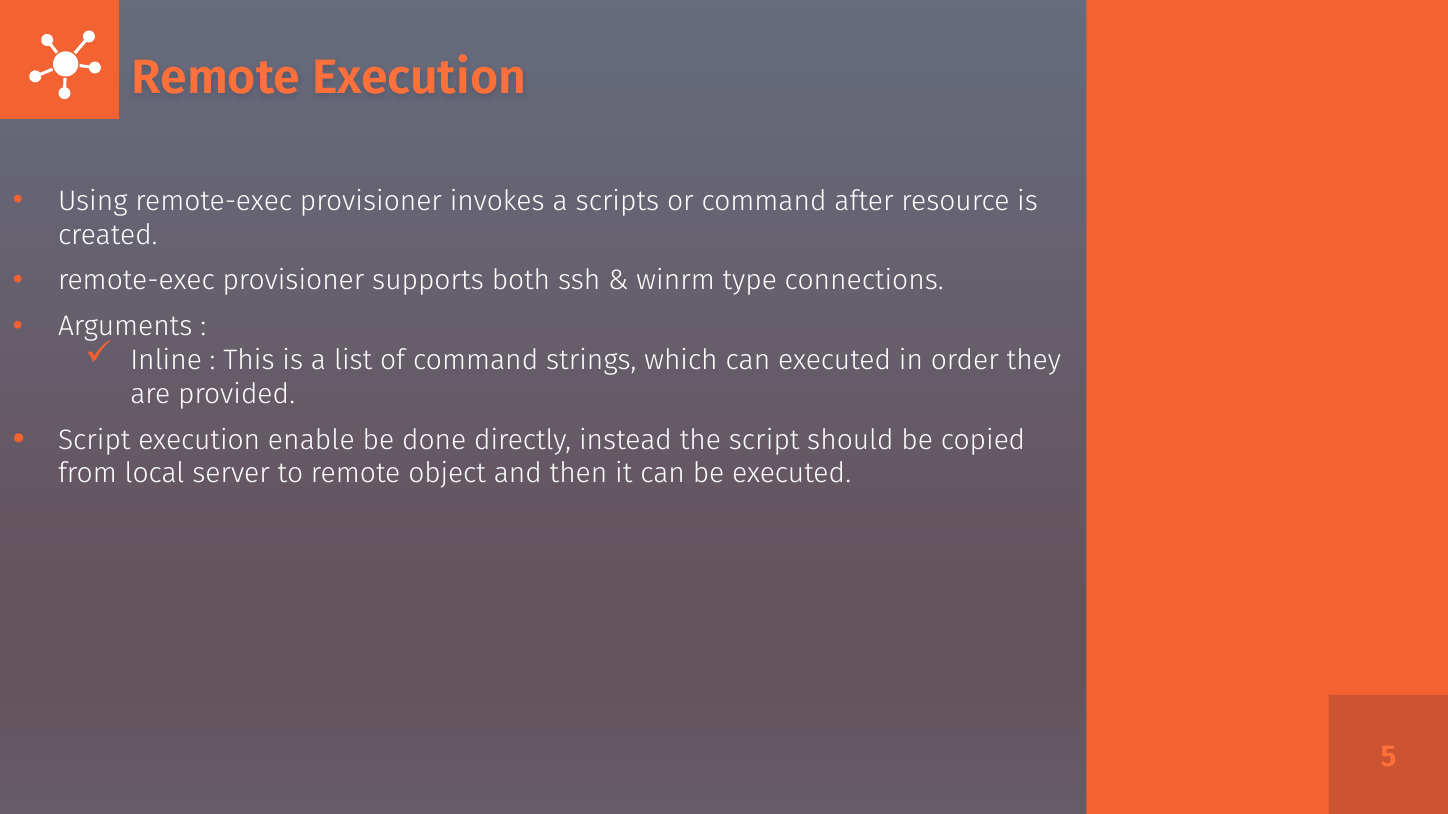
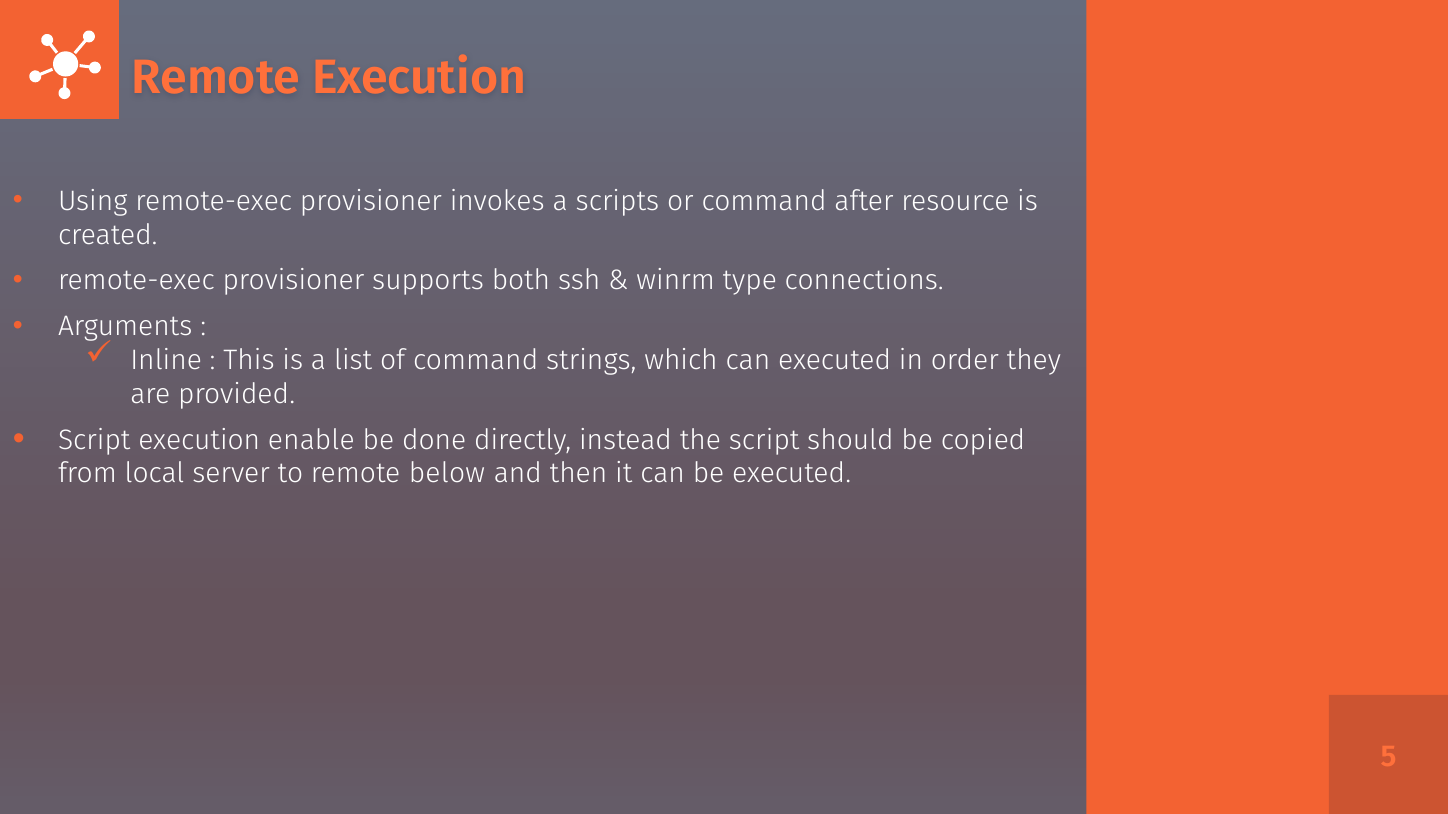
object: object -> below (447, 474)
